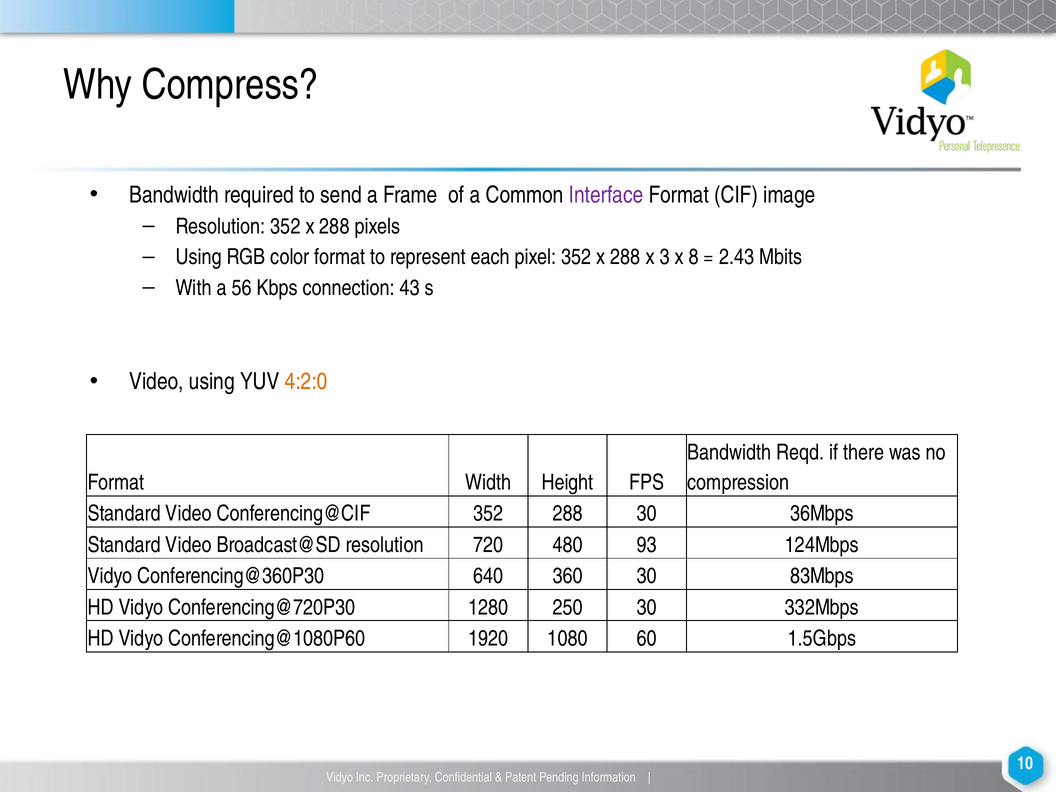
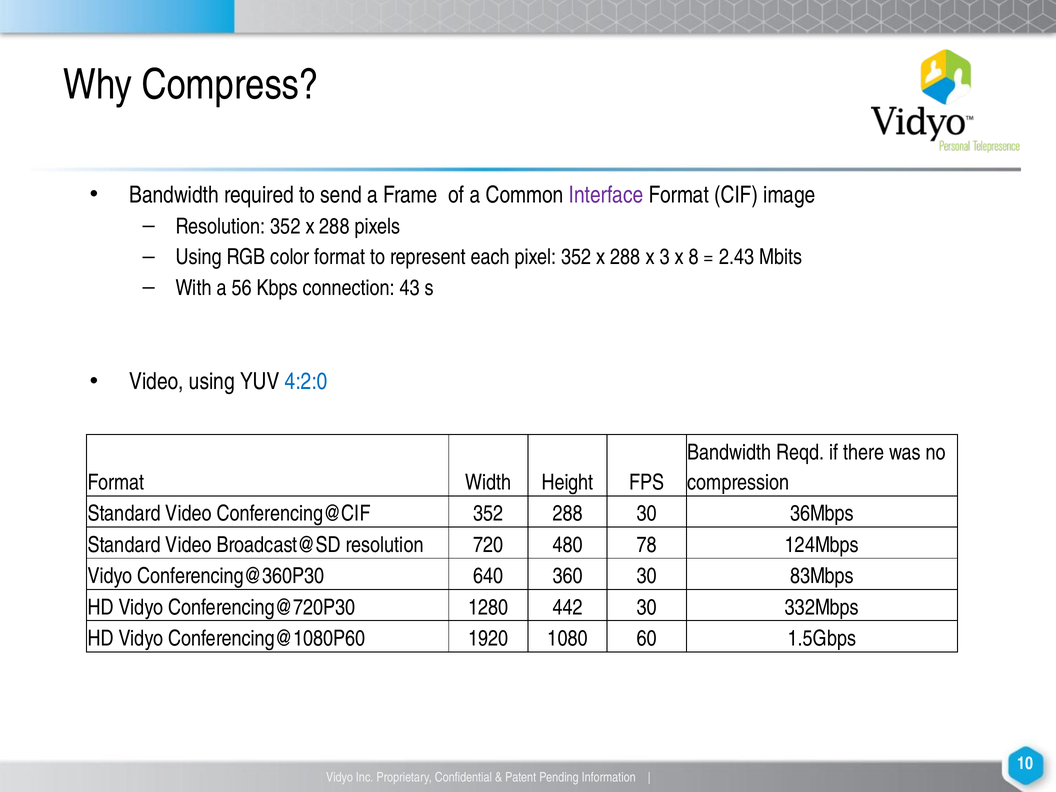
4:2:0 colour: orange -> blue (306, 382)
93: 93 -> 78 (647, 545)
250: 250 -> 442 (568, 607)
